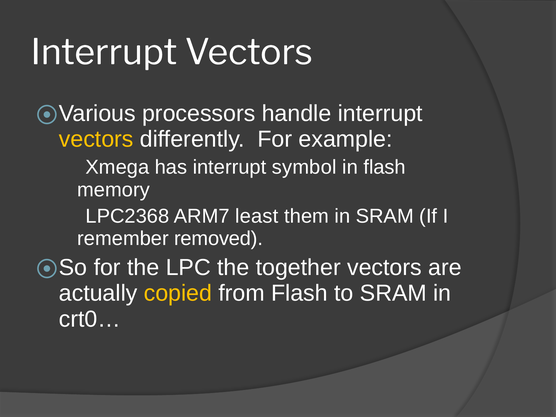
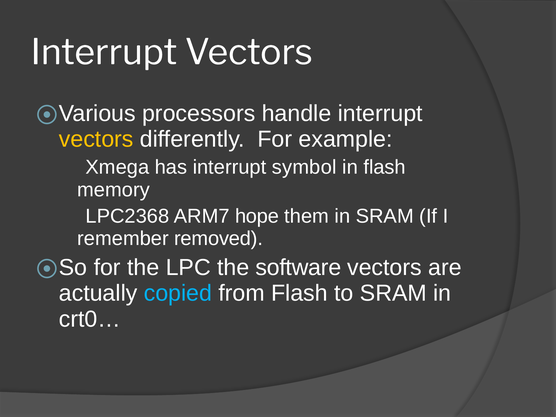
least: least -> hope (257, 216)
together: together -> software (298, 267)
copied colour: yellow -> light blue (178, 293)
